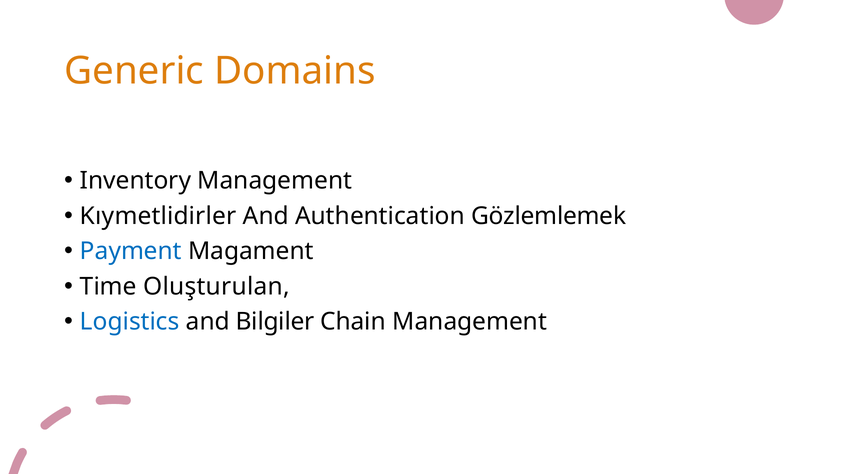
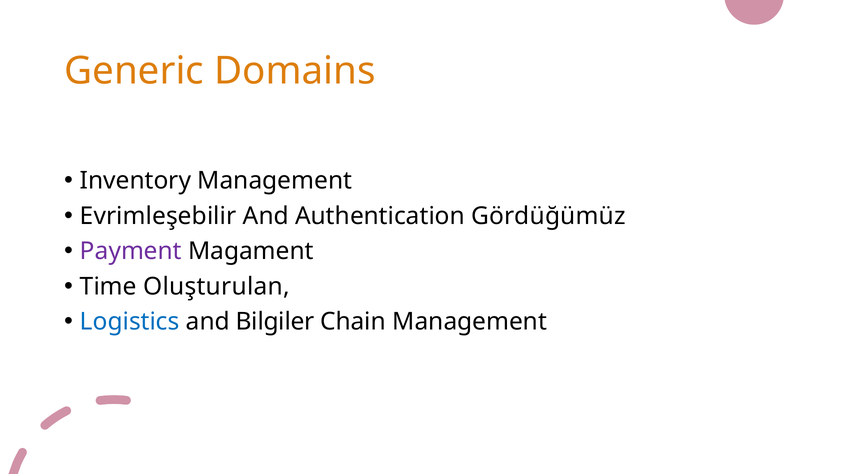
Kıymetlidirler: Kıymetlidirler -> Evrimleşebilir (158, 216)
Gözlemlemek: Gözlemlemek -> Gördüğümüz (548, 216)
Payment colour: blue -> purple (131, 251)
